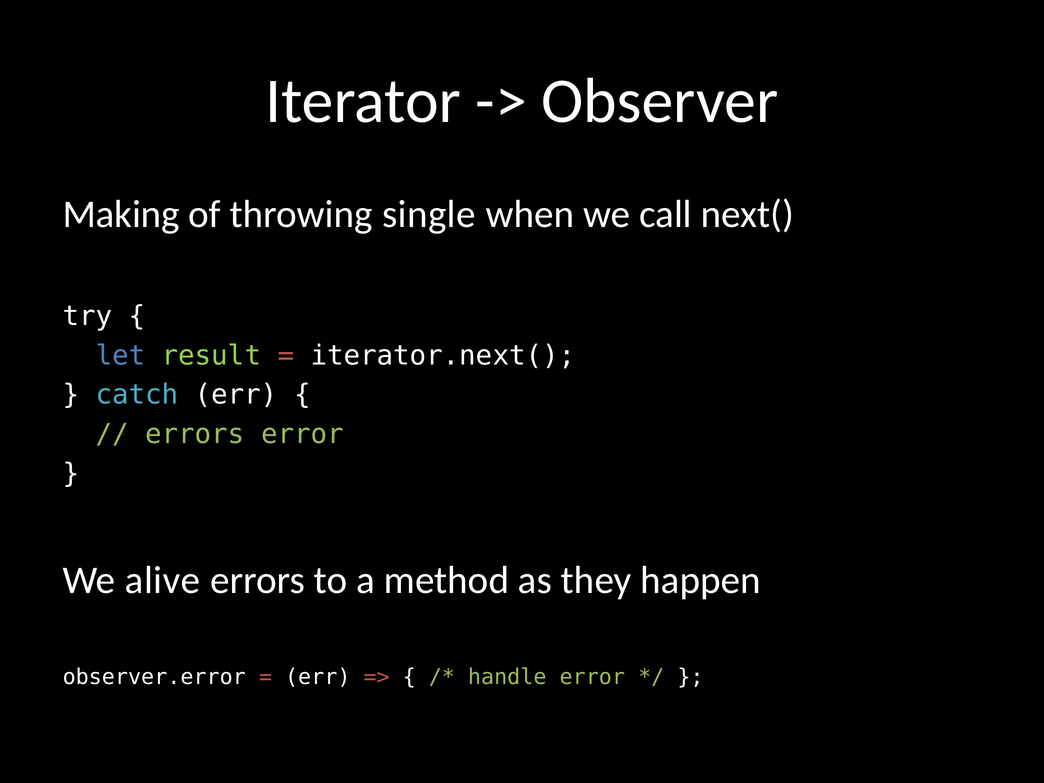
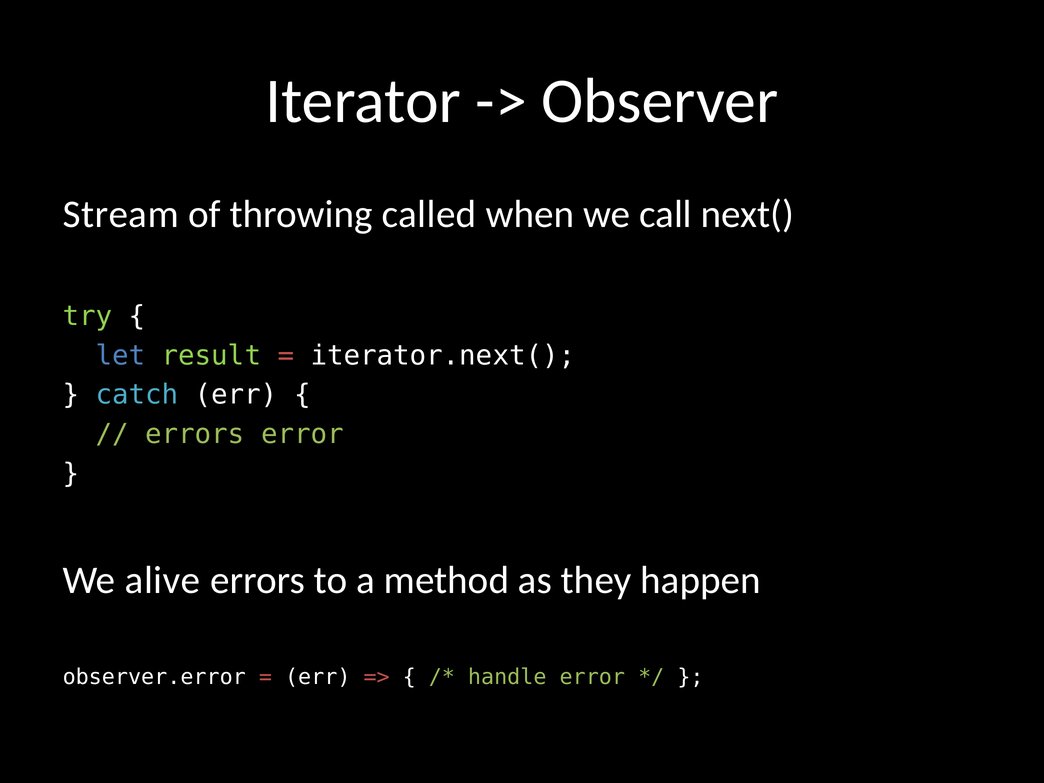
Making: Making -> Stream (121, 214)
single: single -> called (429, 214)
try colour: white -> light green (87, 316)
